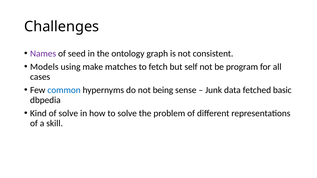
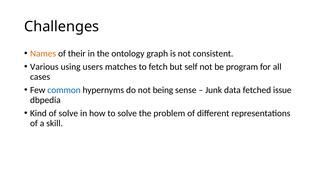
Names colour: purple -> orange (43, 54)
seed: seed -> their (77, 54)
Models: Models -> Various (44, 67)
make: make -> users (93, 67)
basic: basic -> issue (282, 90)
